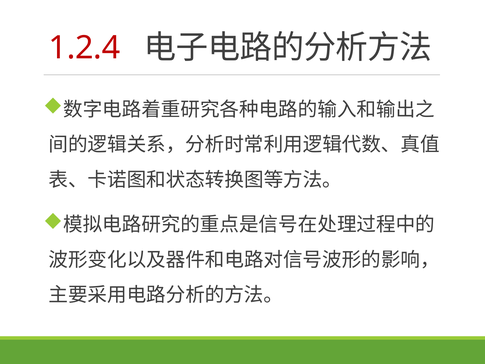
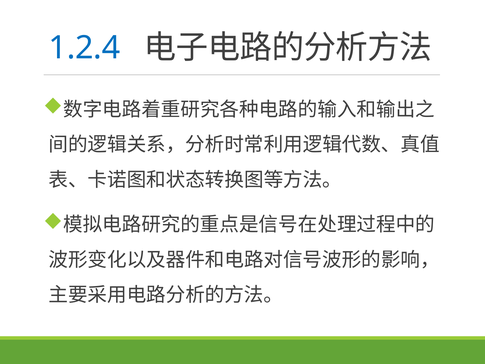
1.2.4 colour: red -> blue (84, 48)
